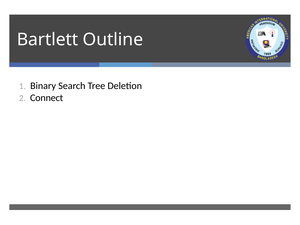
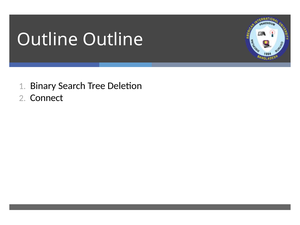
Bartlett: Bartlett -> Outline (47, 40)
